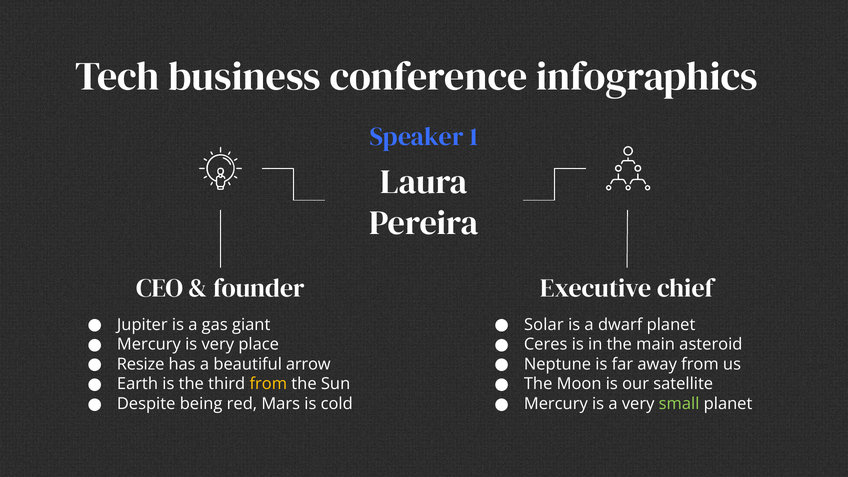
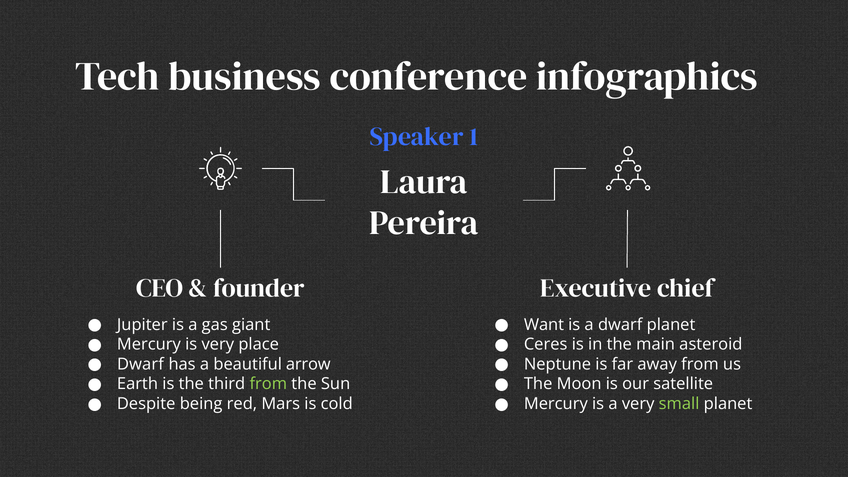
Solar: Solar -> Want (544, 325)
Resize: Resize -> Dwarf (140, 364)
from colour: yellow -> light green (268, 384)
